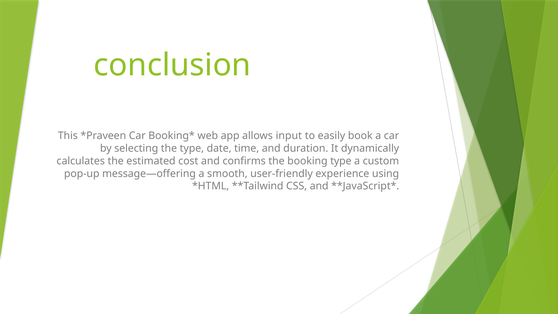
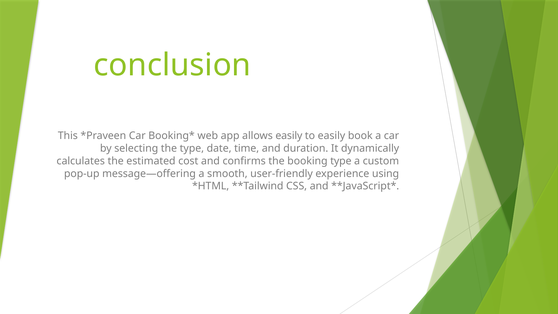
allows input: input -> easily (289, 136)
